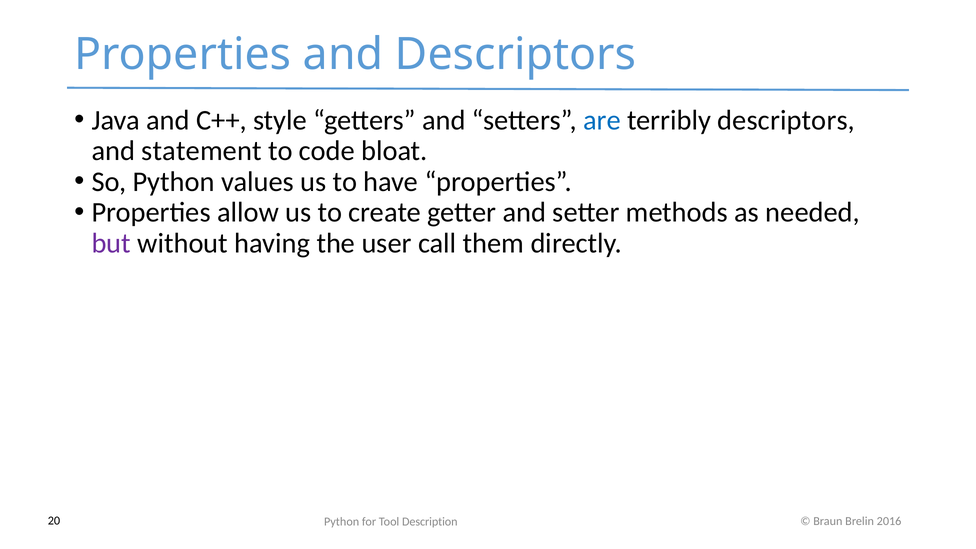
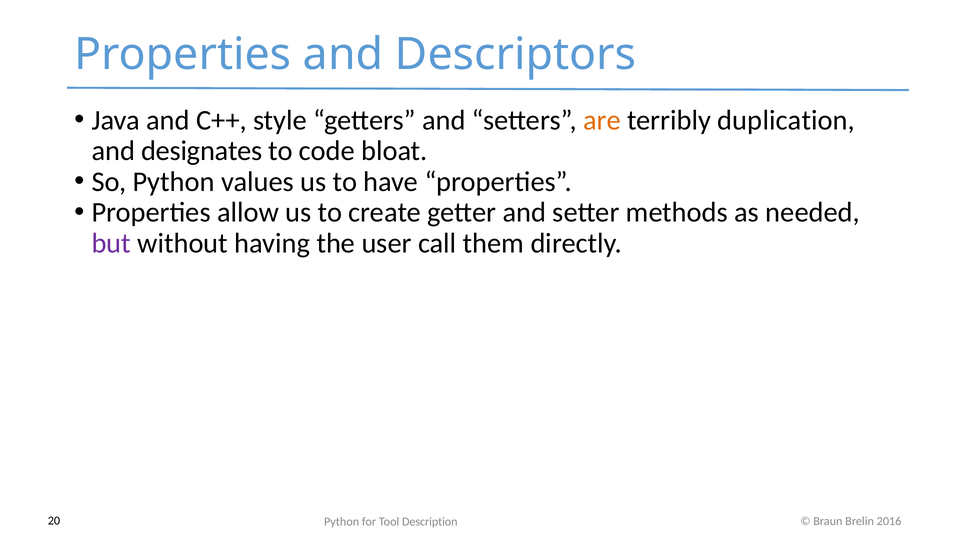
are colour: blue -> orange (602, 120)
terribly descriptors: descriptors -> duplication (786, 120)
statement: statement -> designates (202, 151)
